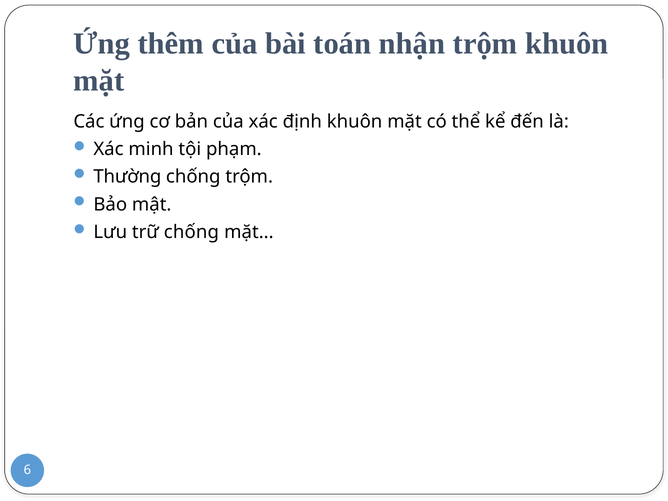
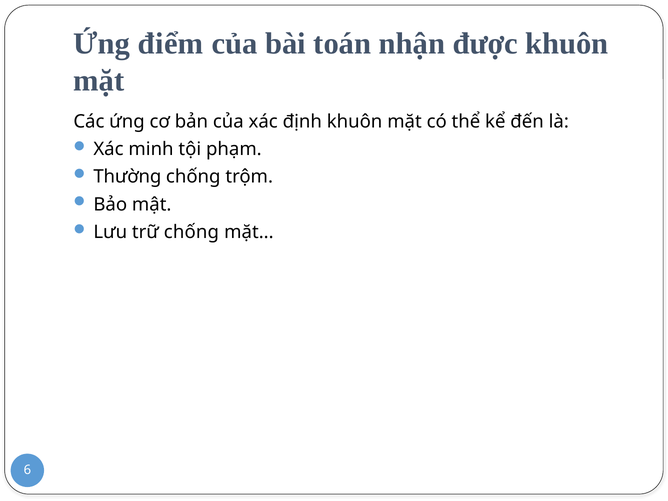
thêm: thêm -> điểm (171, 44)
nhận trộm: trộm -> được (485, 44)
